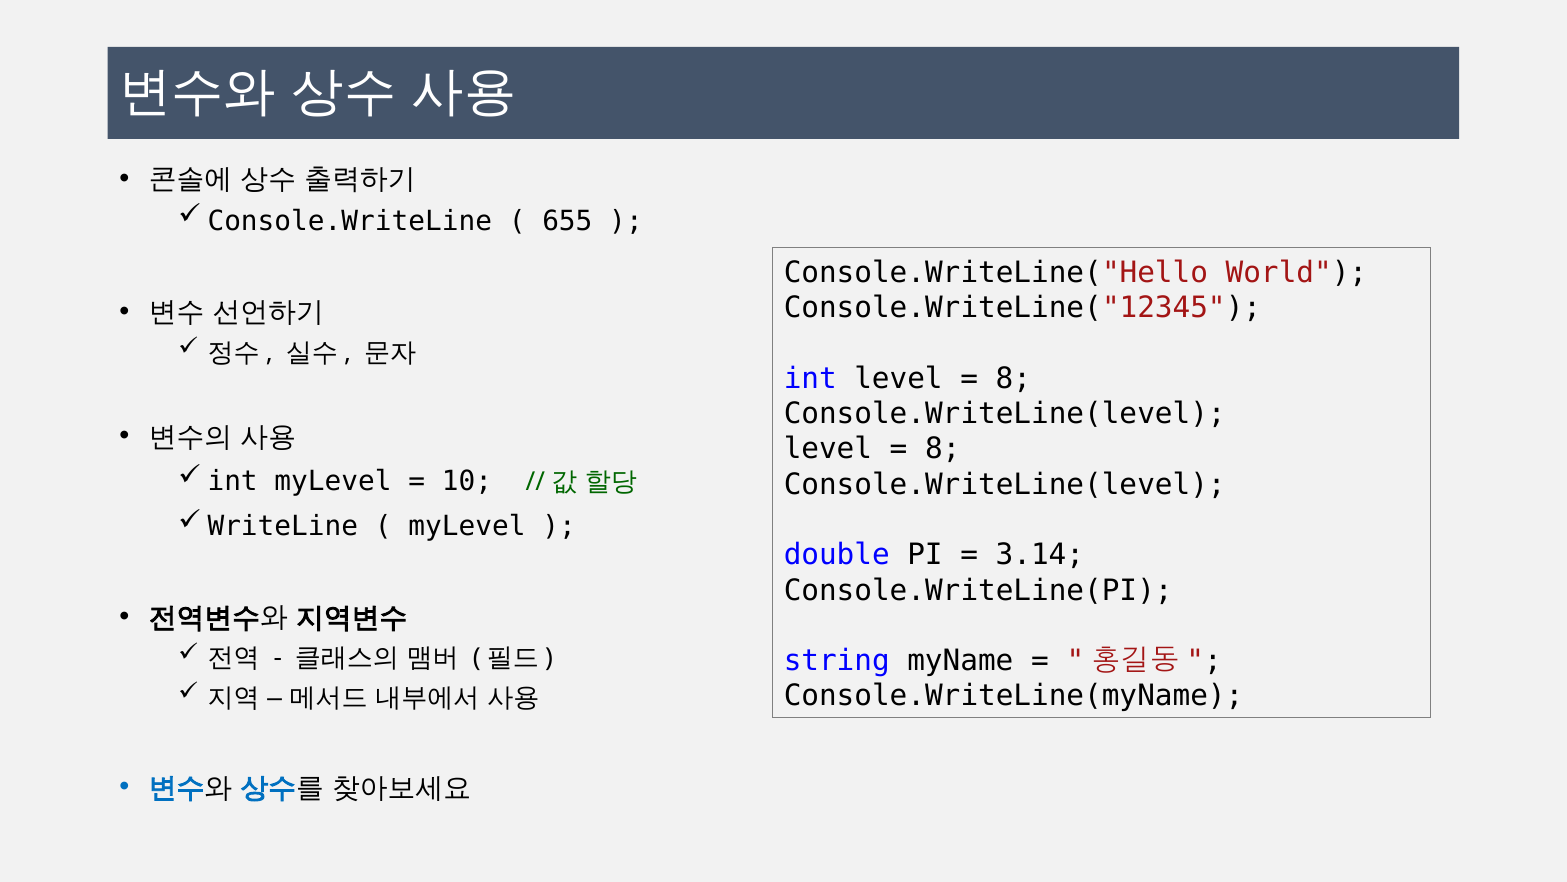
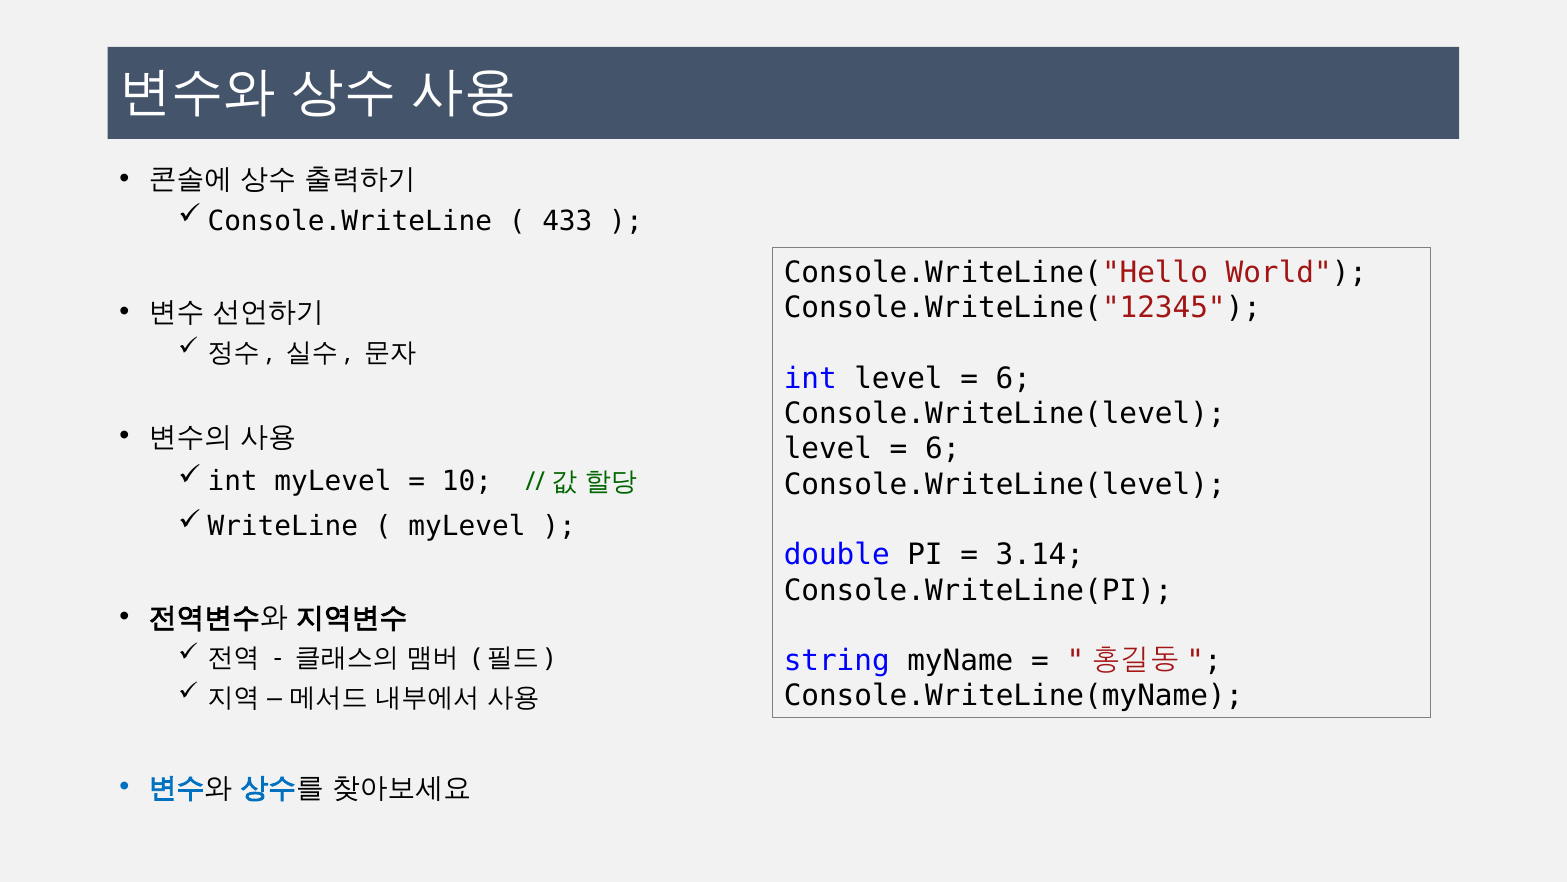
655: 655 -> 433 (567, 221)
8: 8 -> 6 (1013, 378)
8: 8 -> 6 (943, 449)
